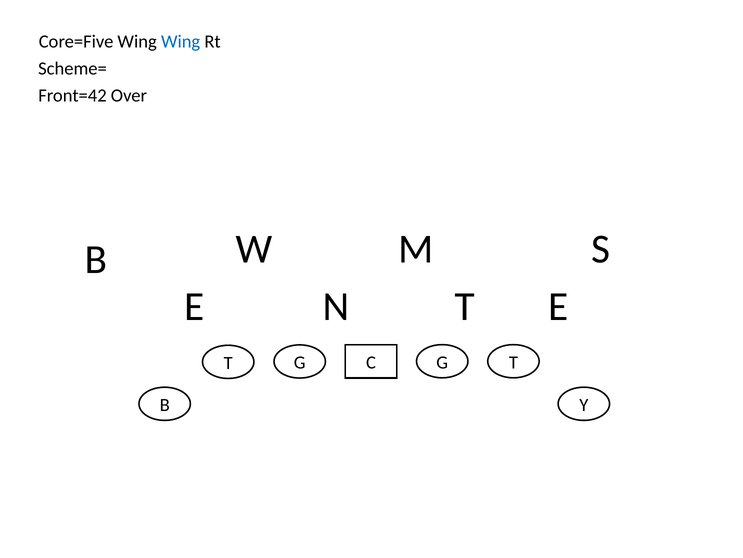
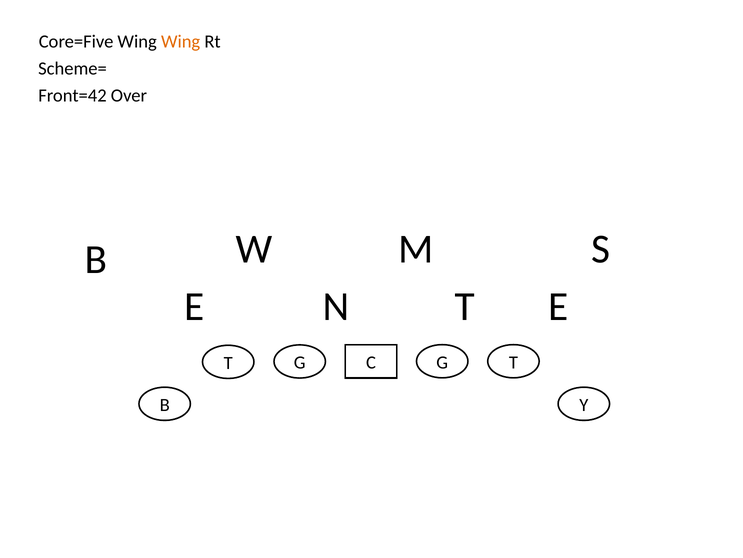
Wing colour: blue -> orange (181, 41)
